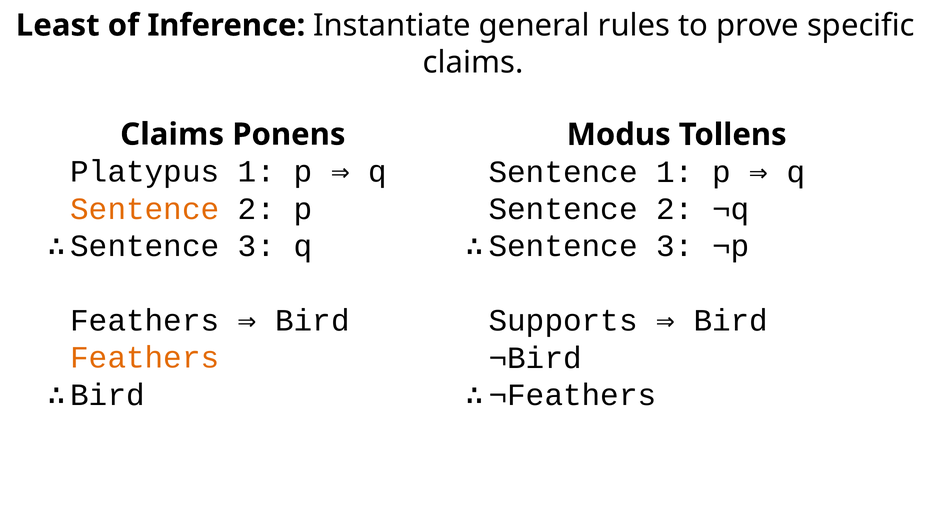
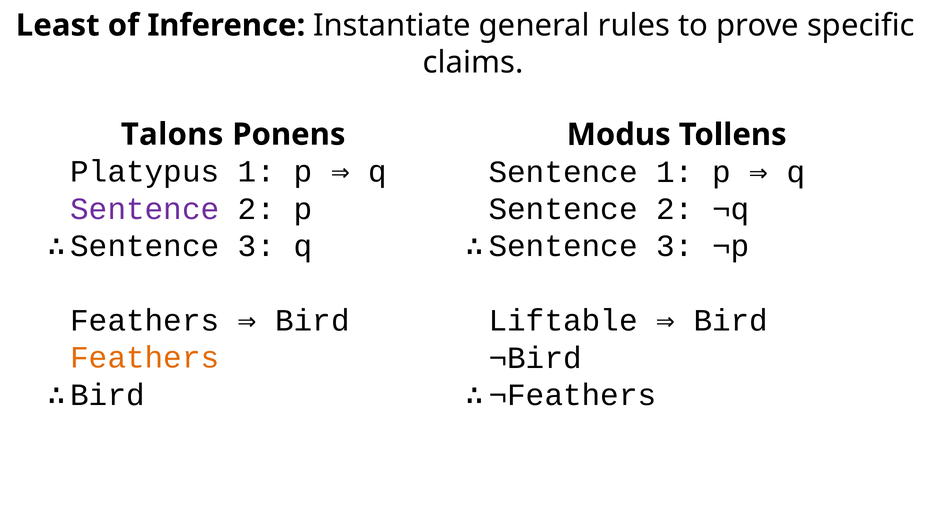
Claims: Claims -> Talons (172, 135)
Sentence colour: orange -> purple (145, 209)
Supports: Supports -> Liftable (563, 321)
